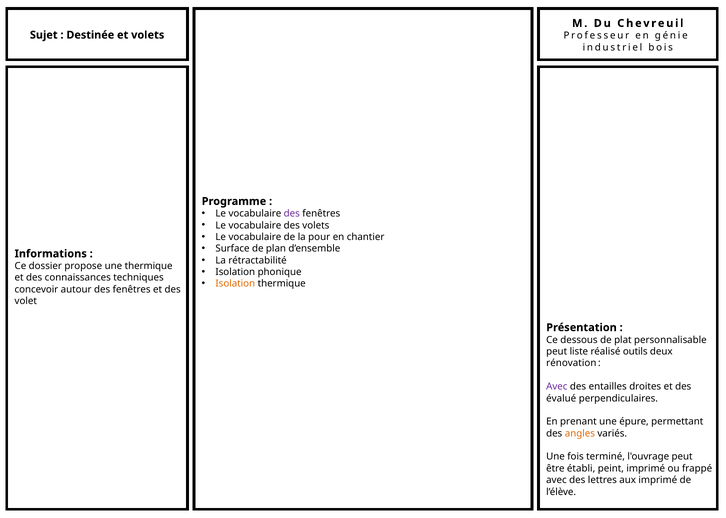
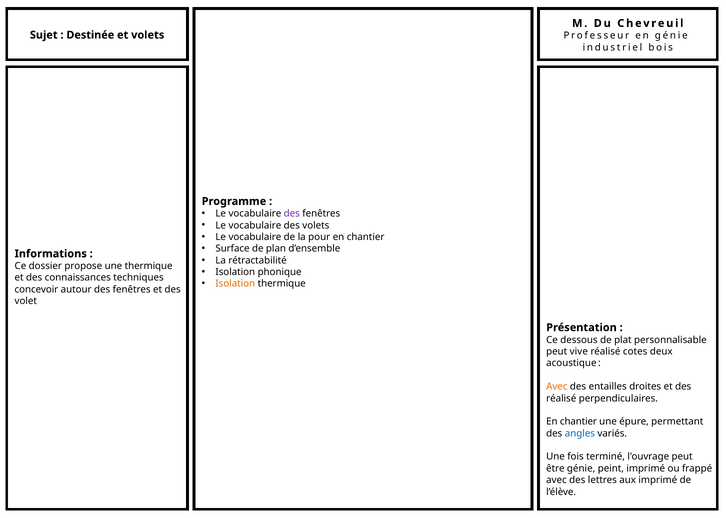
liste: liste -> vive (579, 352)
outils: outils -> cotes (635, 352)
rénovation: rénovation -> acoustique (571, 364)
Avec colour: purple -> orange (557, 387)
évalué: évalué -> réalisé (561, 399)
prenant: prenant -> chantier (578, 422)
angles colour: orange -> blue (580, 434)
être établi: établi -> génie (581, 469)
